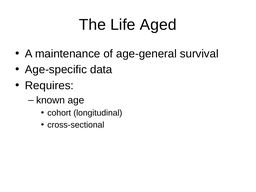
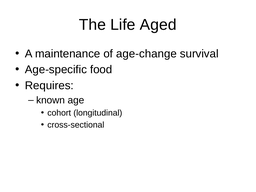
age-general: age-general -> age-change (146, 54)
data: data -> food (101, 70)
